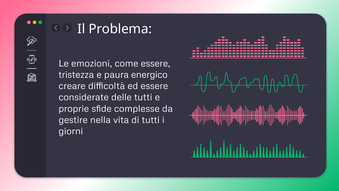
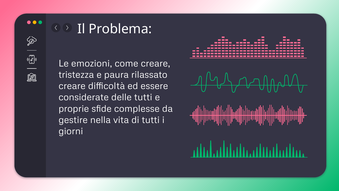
come essere: essere -> creare (156, 63)
energico: energico -> rilassato (149, 75)
